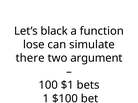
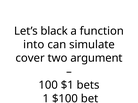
lose: lose -> into (34, 45)
there: there -> cover (30, 58)
